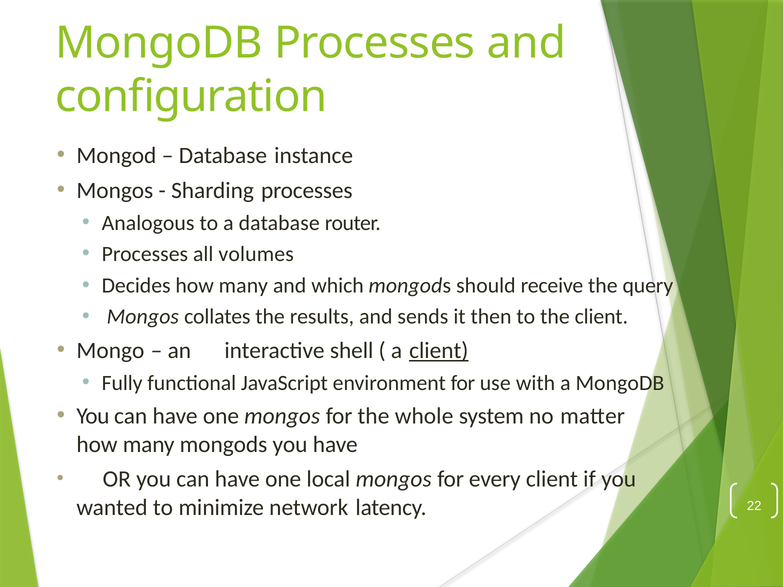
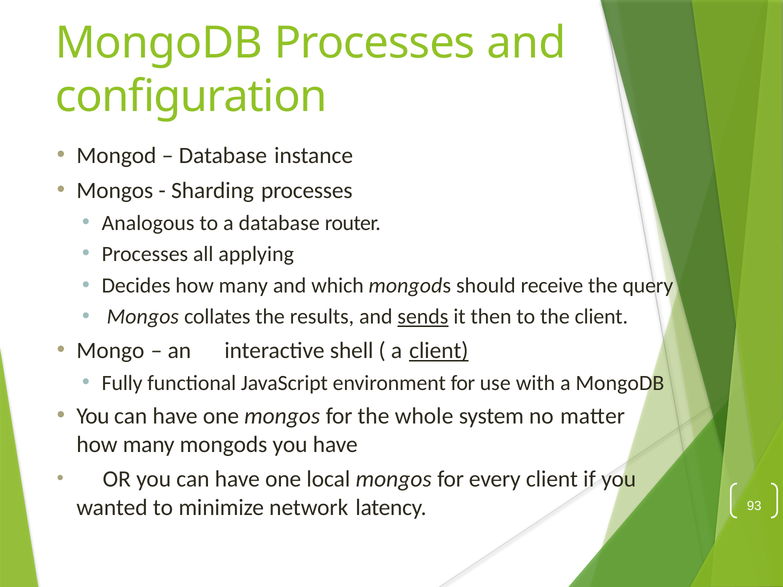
volumes: volumes -> applying (256, 254)
sends underline: none -> present (423, 317)
22: 22 -> 93 (754, 506)
